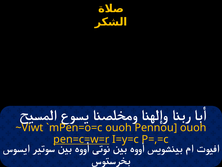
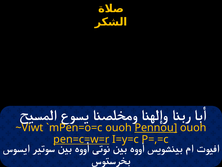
Pennou underline: none -> present (156, 127)
